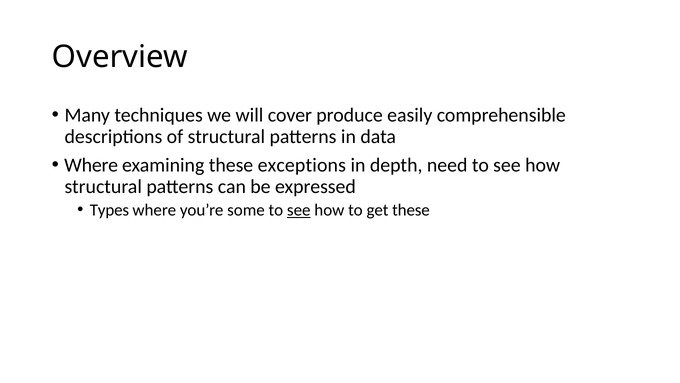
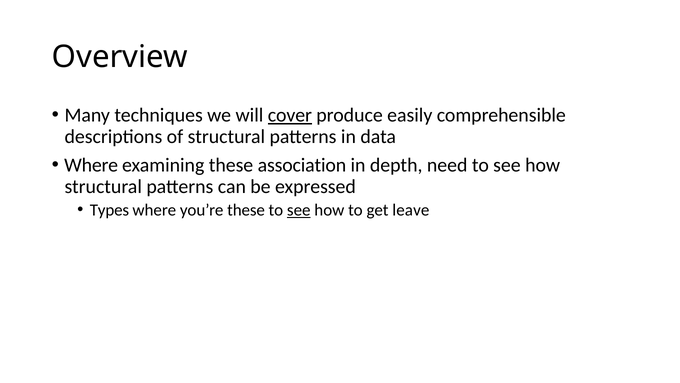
cover underline: none -> present (290, 115)
exceptions: exceptions -> association (302, 165)
you’re some: some -> these (246, 210)
get these: these -> leave (411, 210)
